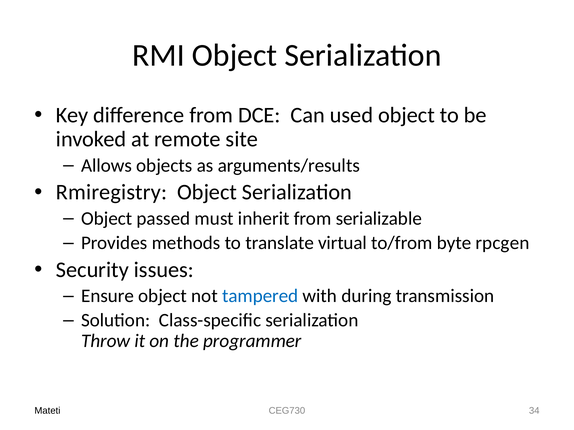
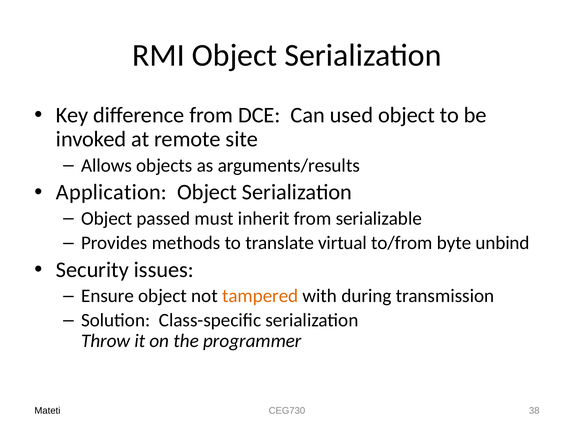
Rmiregistry: Rmiregistry -> Application (111, 192)
rpcgen: rpcgen -> unbind (503, 243)
tampered colour: blue -> orange (260, 296)
34: 34 -> 38 (534, 411)
